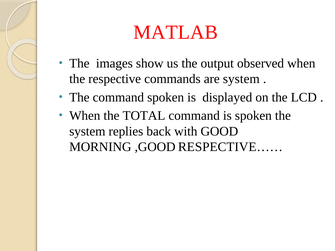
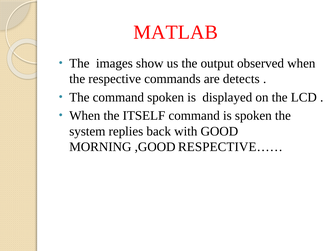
are system: system -> detects (241, 79)
TOTAL: TOTAL -> ITSELF (144, 116)
